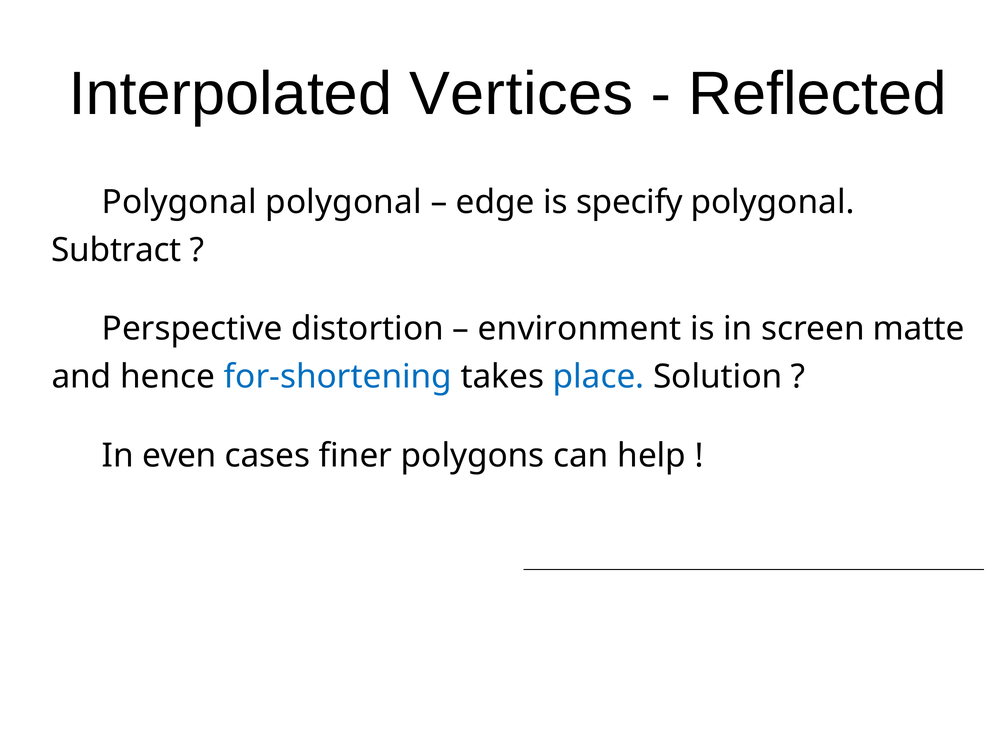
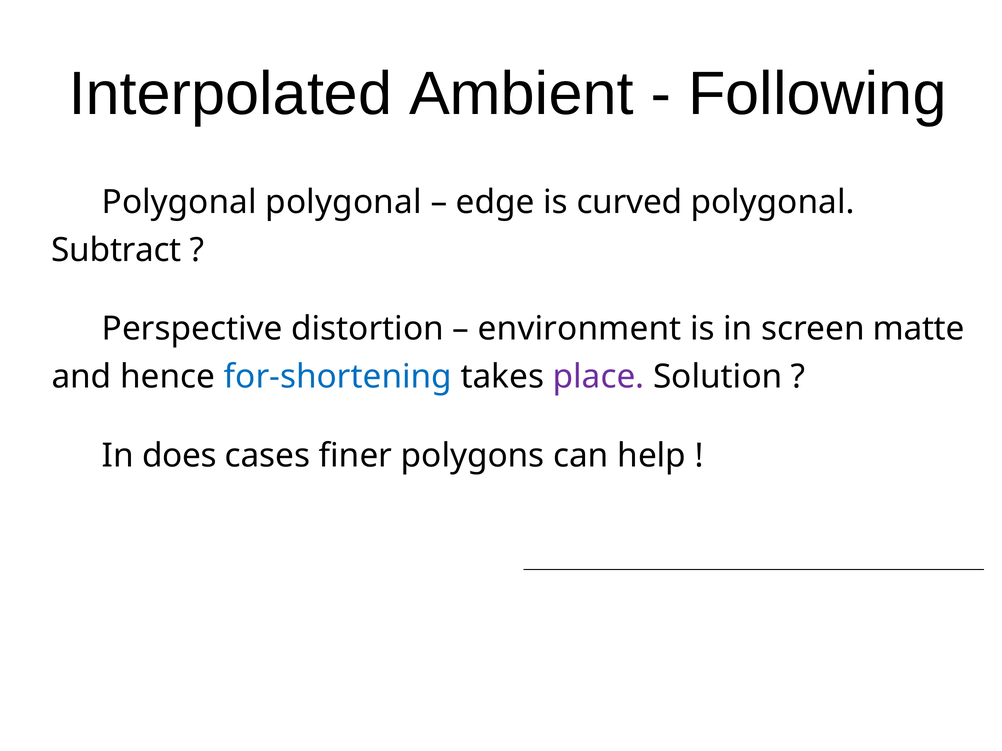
Vertices: Vertices -> Ambient (521, 94)
Reflected: Reflected -> Following (817, 94)
specify: specify -> curved (629, 202)
place colour: blue -> purple (599, 377)
even: even -> does (179, 456)
